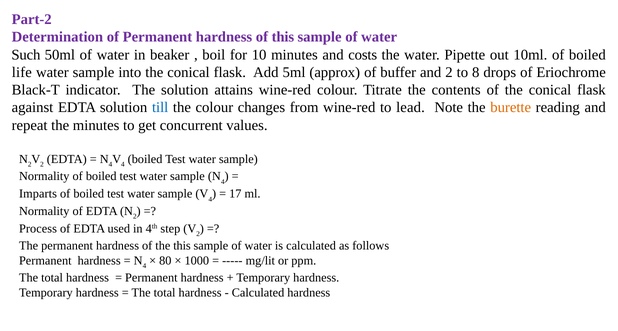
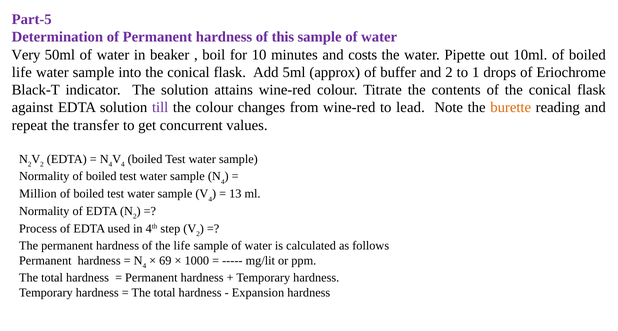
Part-2: Part-2 -> Part-5 (32, 19)
Such: Such -> Very (26, 55)
8: 8 -> 1 (476, 72)
till colour: blue -> purple (160, 108)
the minutes: minutes -> transfer (96, 125)
Imparts: Imparts -> Million (38, 194)
17: 17 -> 13 (235, 194)
the this: this -> life (182, 246)
80: 80 -> 69 (165, 261)
Calculated: Calculated -> Expansion (258, 293)
